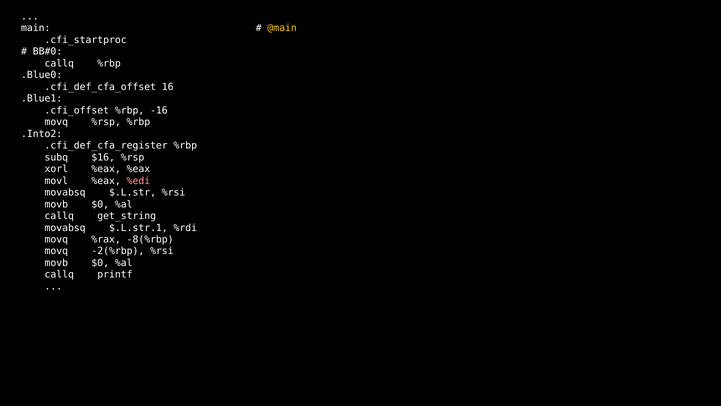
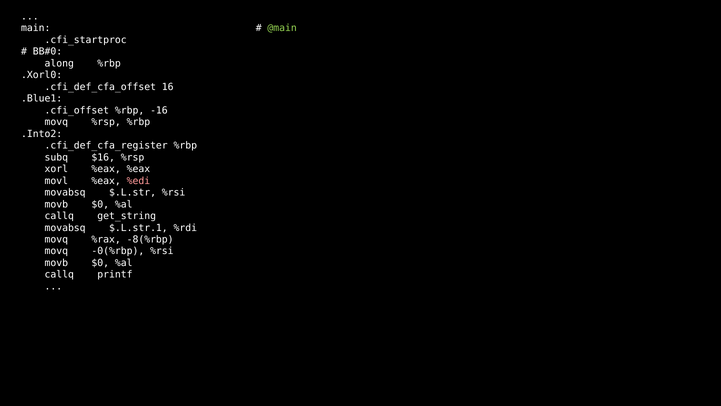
@main colour: yellow -> light green (282, 28)
callq: callq -> along (59, 63)
.Blue0: .Blue0 -> .Xorl0 (42, 75)
-2(%rbp: -2(%rbp -> -0(%rbp (118, 251)
